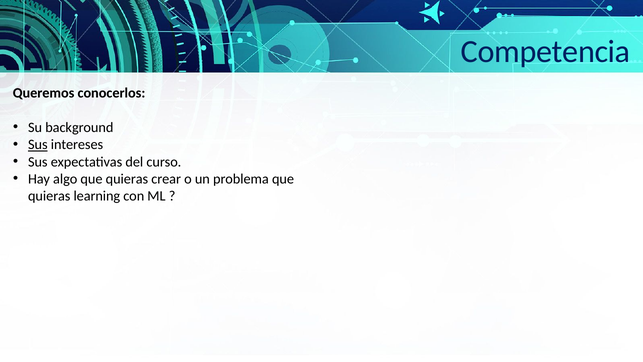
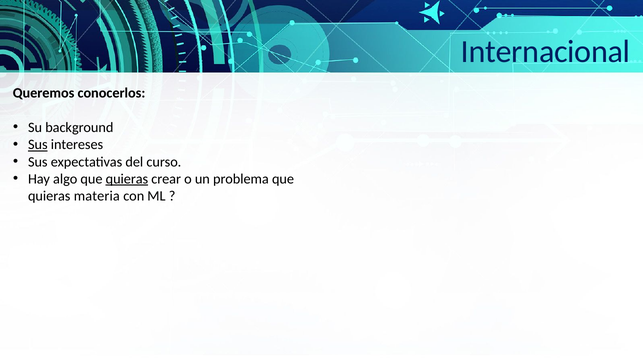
Competencia: Competencia -> Internacional (546, 51)
quieras underline: none -> present (127, 179)
learning: learning -> materia (97, 196)
